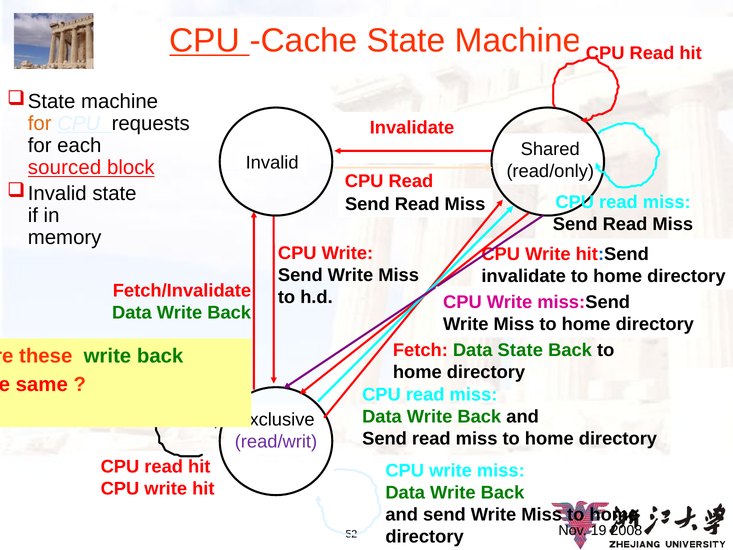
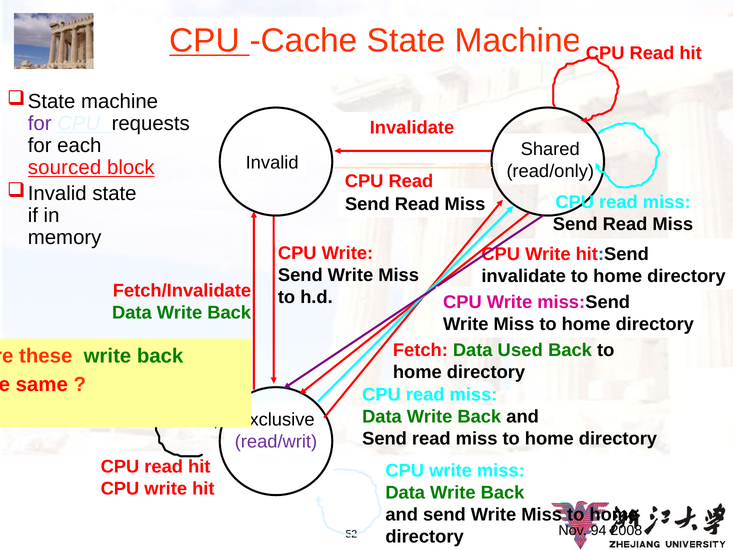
for colour: orange -> purple (40, 123)
Data State: State -> Used (520, 350)
19: 19 -> 94 (599, 530)
